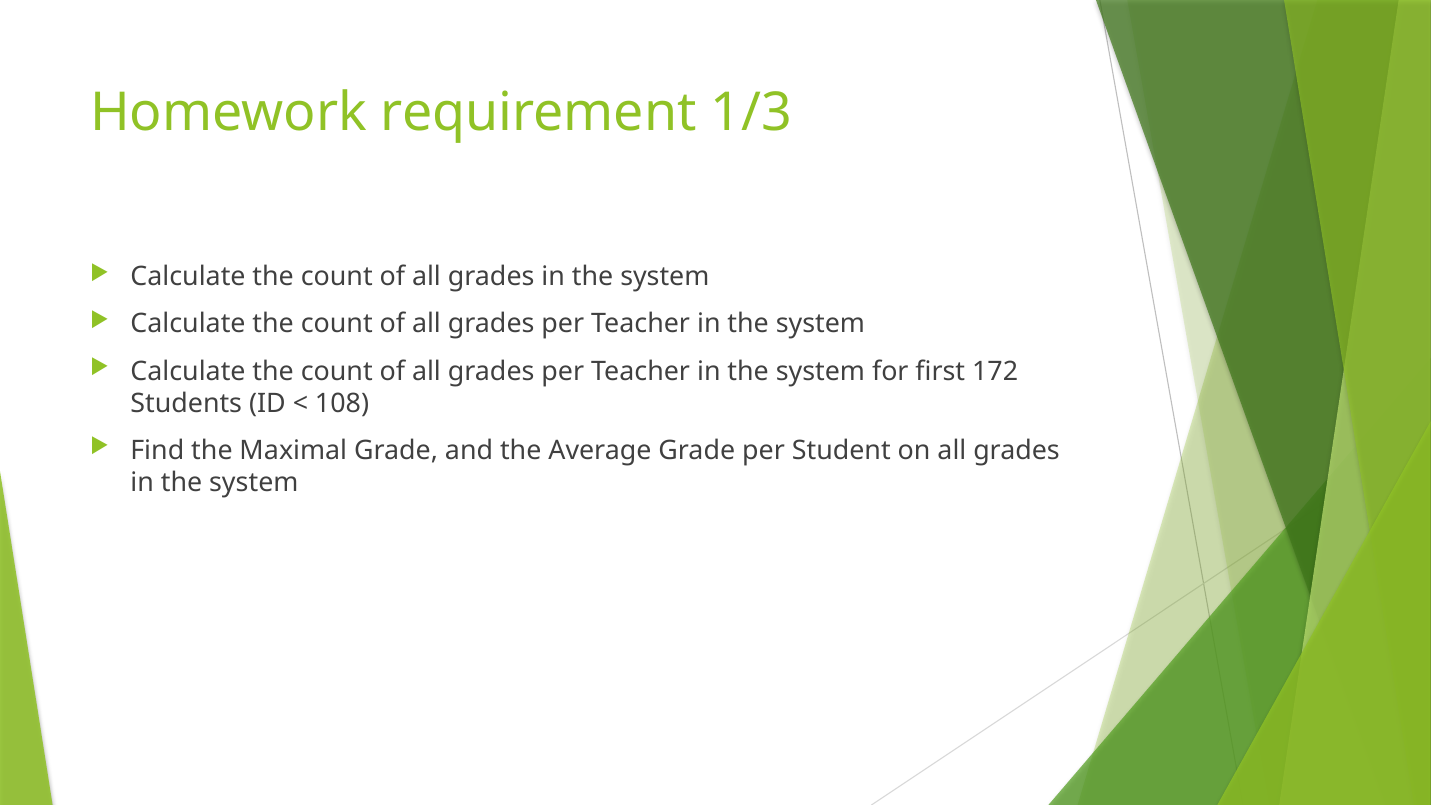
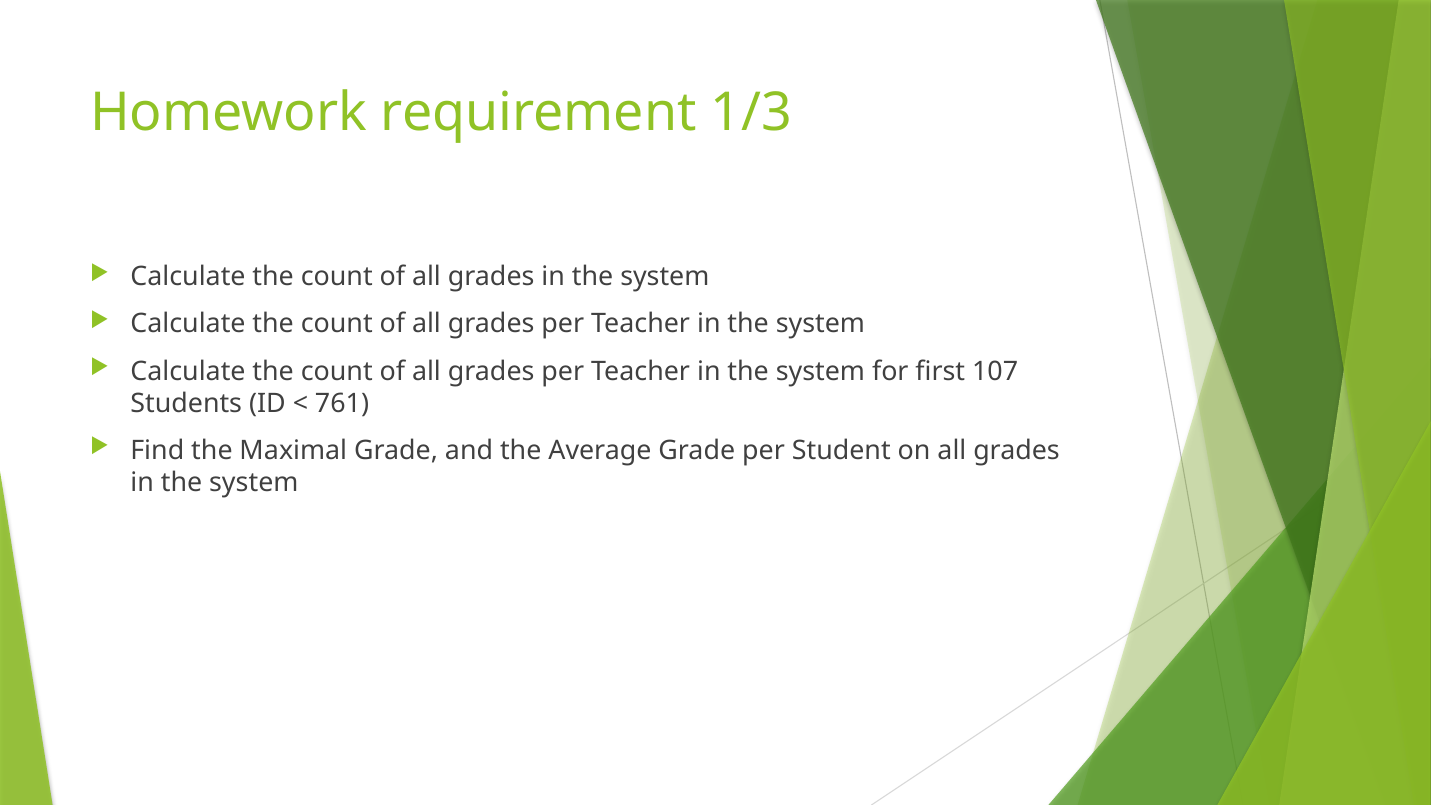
172: 172 -> 107 (995, 371)
108: 108 -> 761 (342, 403)
